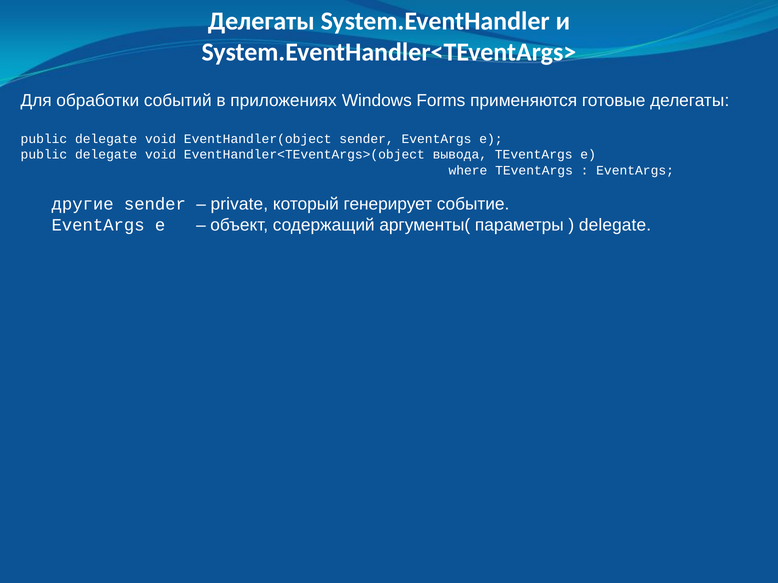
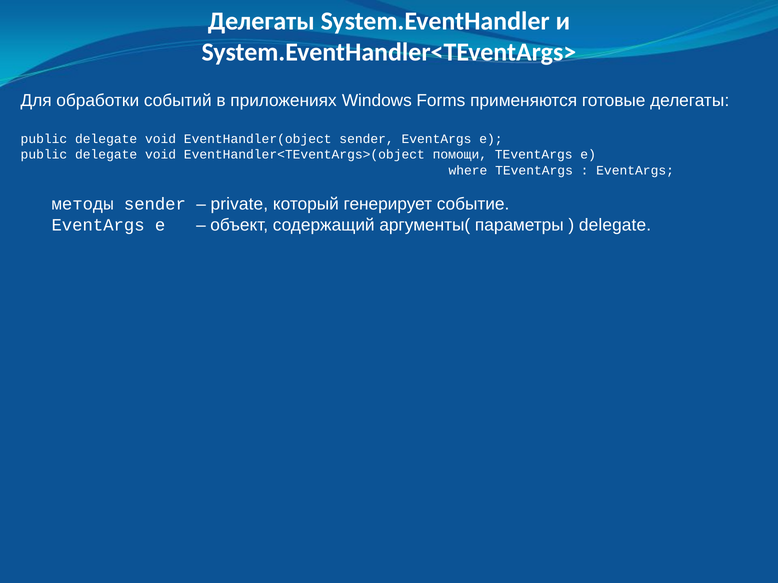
вывода: вывода -> помощи (460, 155)
другие: другие -> методы (83, 204)
